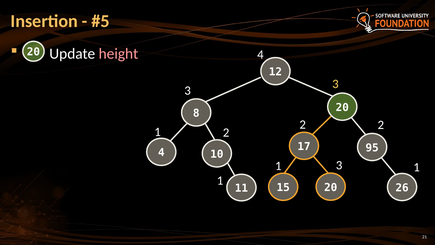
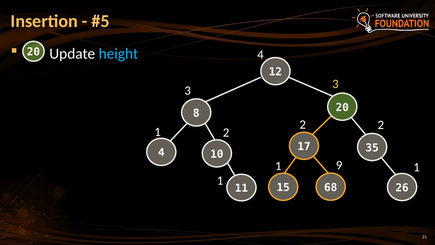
height colour: pink -> light blue (118, 54)
95: 95 -> 35 (372, 148)
1 3: 3 -> 9 (339, 165)
15 20: 20 -> 68 (331, 187)
